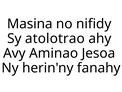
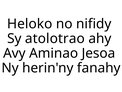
Masina: Masina -> Heloko (30, 24)
